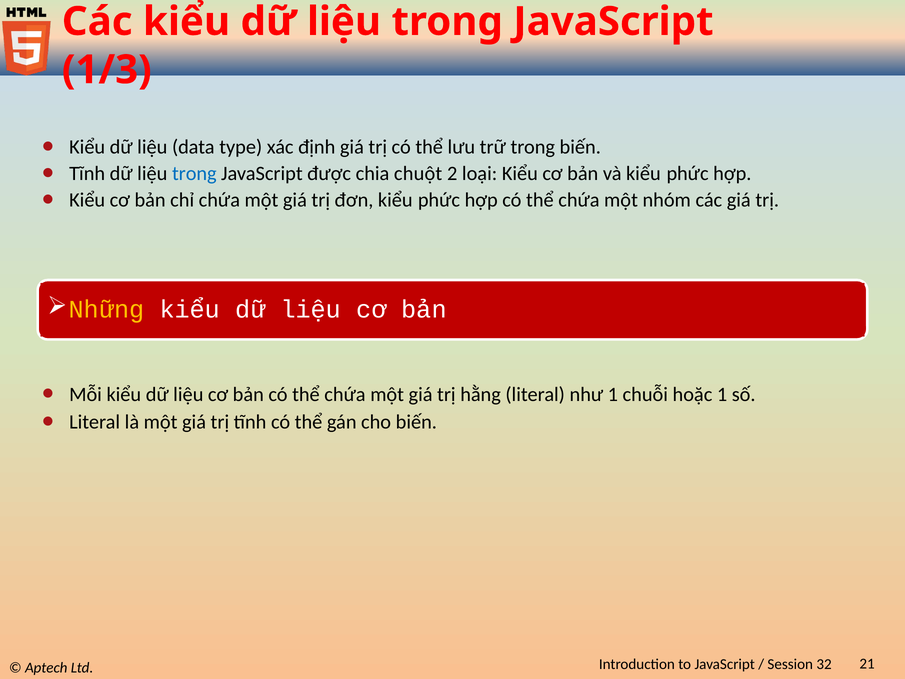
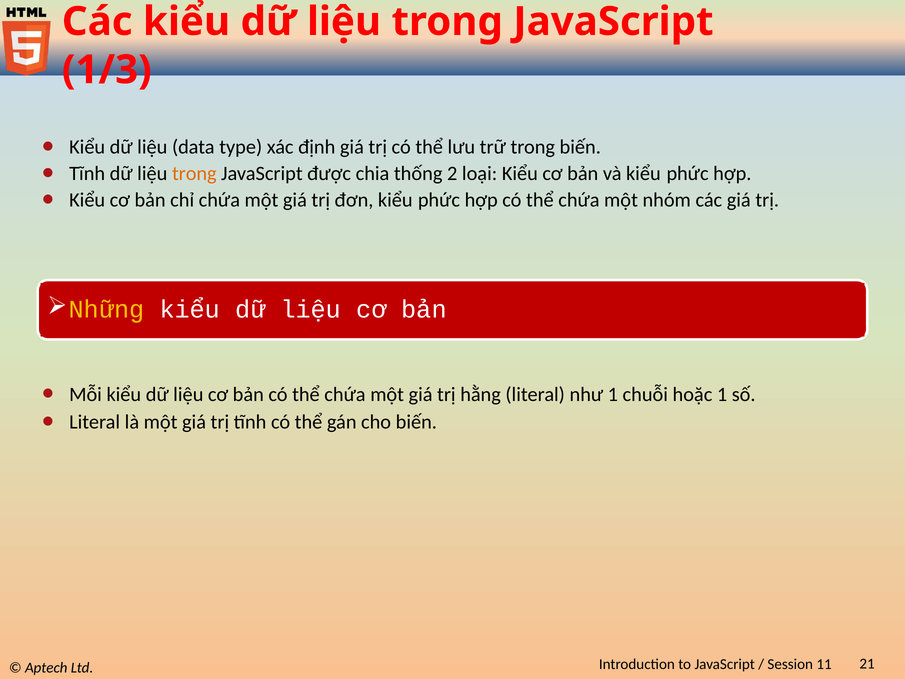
trong colour: blue -> orange (194, 174)
chuột: chuột -> thống (418, 174)
32: 32 -> 11 (824, 664)
